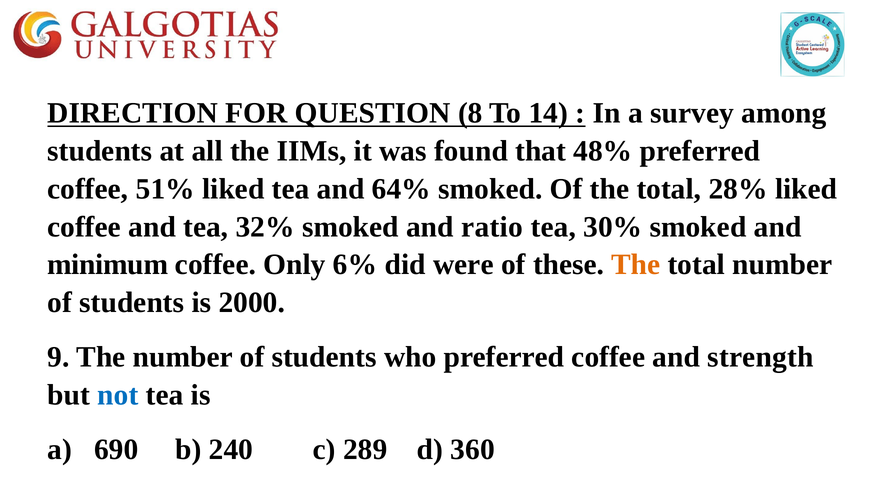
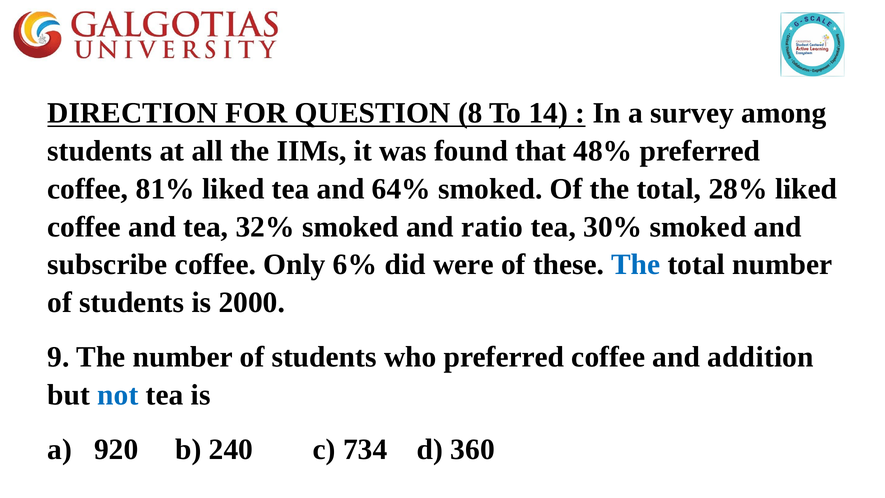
51%: 51% -> 81% (165, 189)
minimum: minimum -> subscribe (107, 265)
The colour: orange -> blue (636, 265)
strength: strength -> addition (761, 357)
690: 690 -> 920 (116, 449)
289: 289 -> 734 (365, 449)
